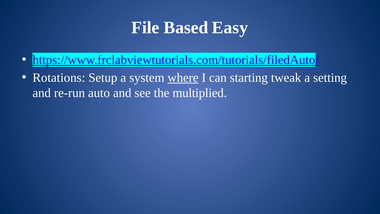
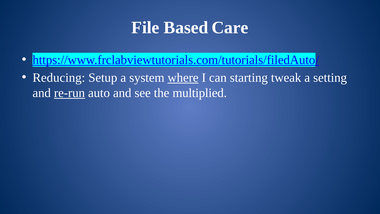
Easy: Easy -> Care (230, 28)
Rotations: Rotations -> Reducing (59, 78)
re-run underline: none -> present (69, 93)
